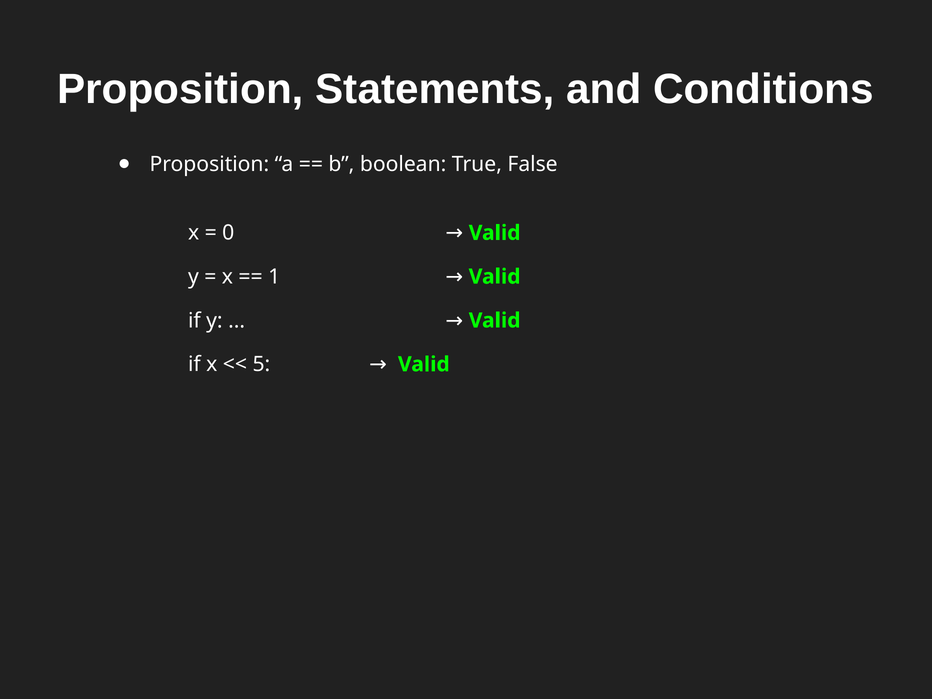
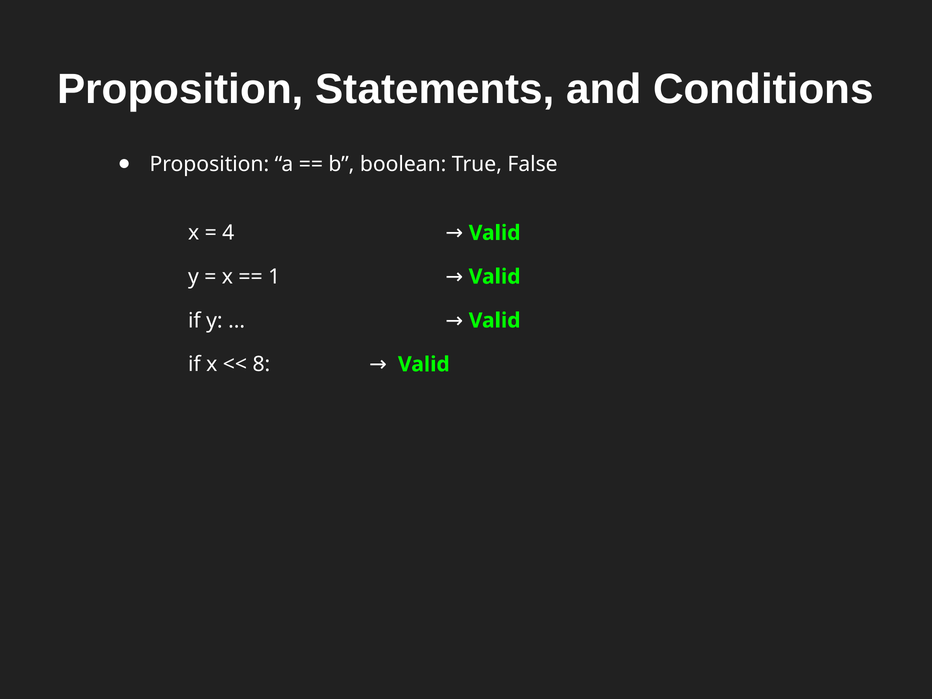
0: 0 -> 4 (228, 233)
5: 5 -> 8 (261, 364)
